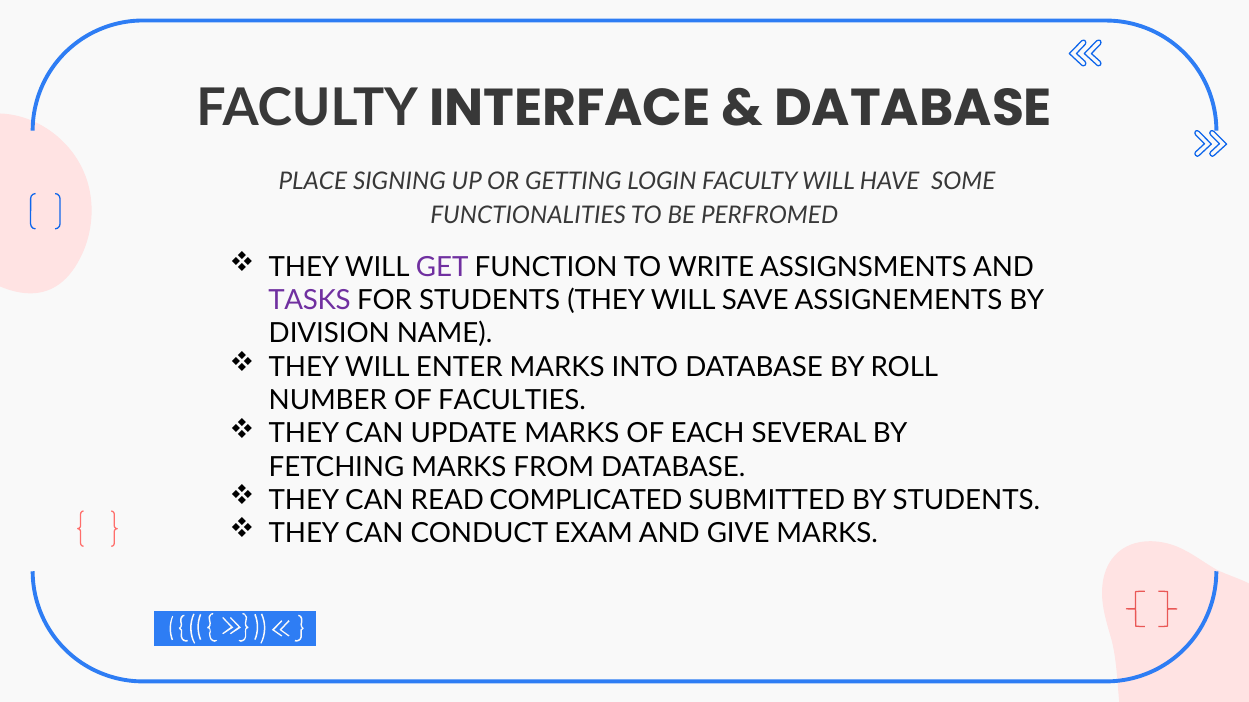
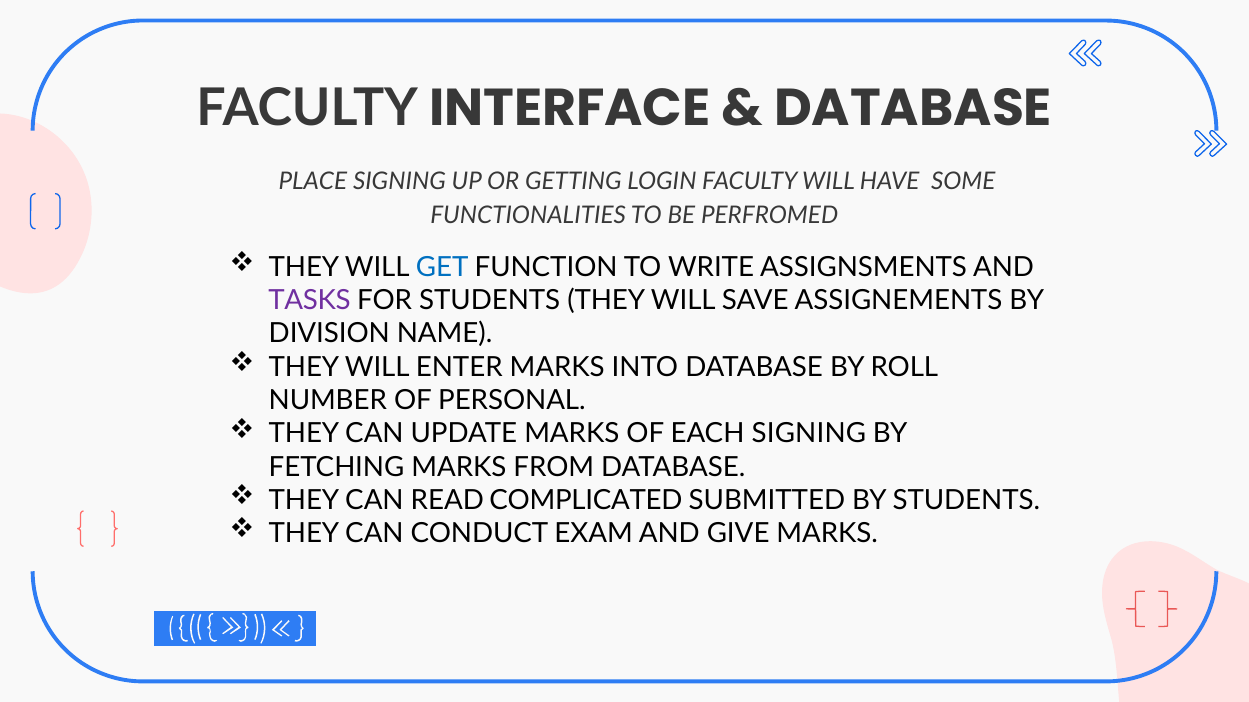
GET colour: purple -> blue (442, 268)
FACULTIES: FACULTIES -> PERSONAL (512, 401)
EACH SEVERAL: SEVERAL -> SIGNING (809, 434)
